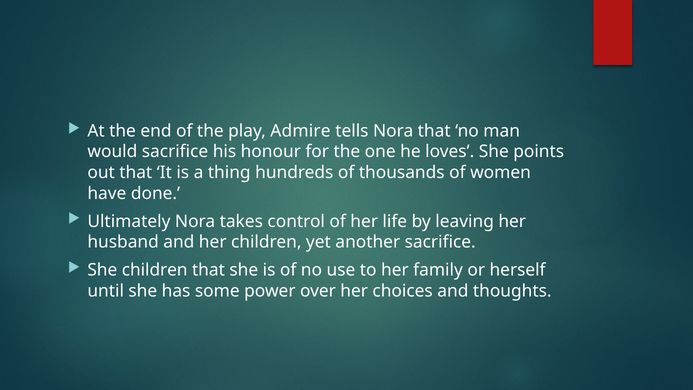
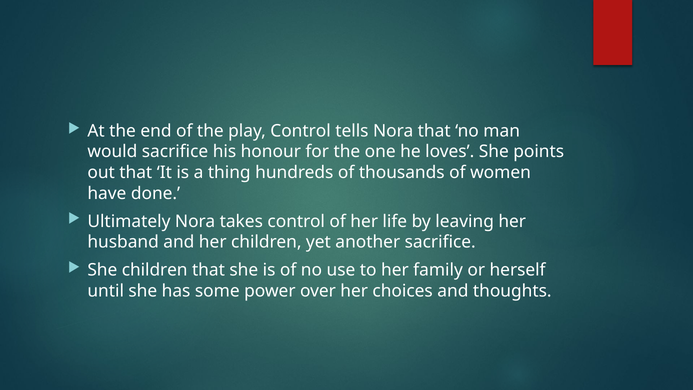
play Admire: Admire -> Control (301, 131)
